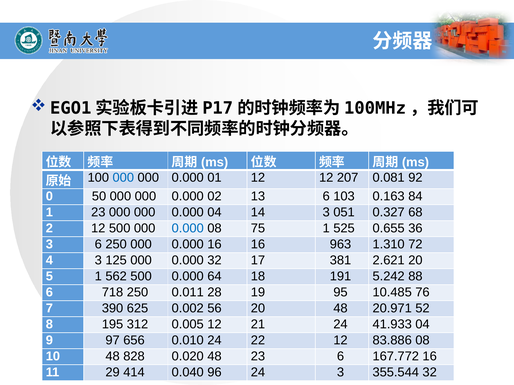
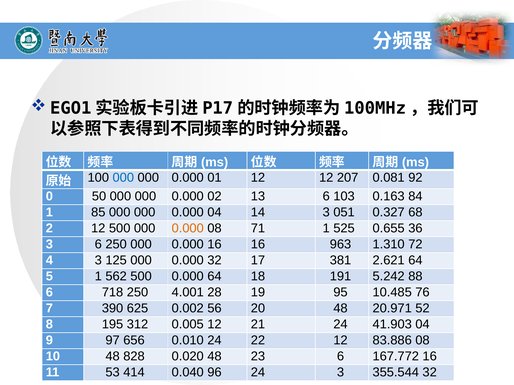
1 23: 23 -> 85 (98, 212)
0.000 colour: blue -> orange (188, 228)
75: 75 -> 71 (258, 228)
2.621 20: 20 -> 64 (415, 260)
0.011: 0.011 -> 4.001 (188, 293)
41.933: 41.933 -> 41.903 (392, 325)
29: 29 -> 53 (113, 373)
